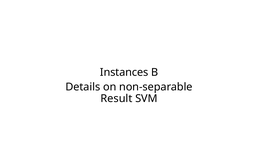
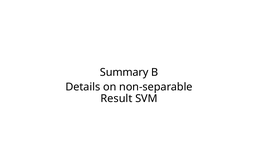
Instances: Instances -> Summary (124, 72)
